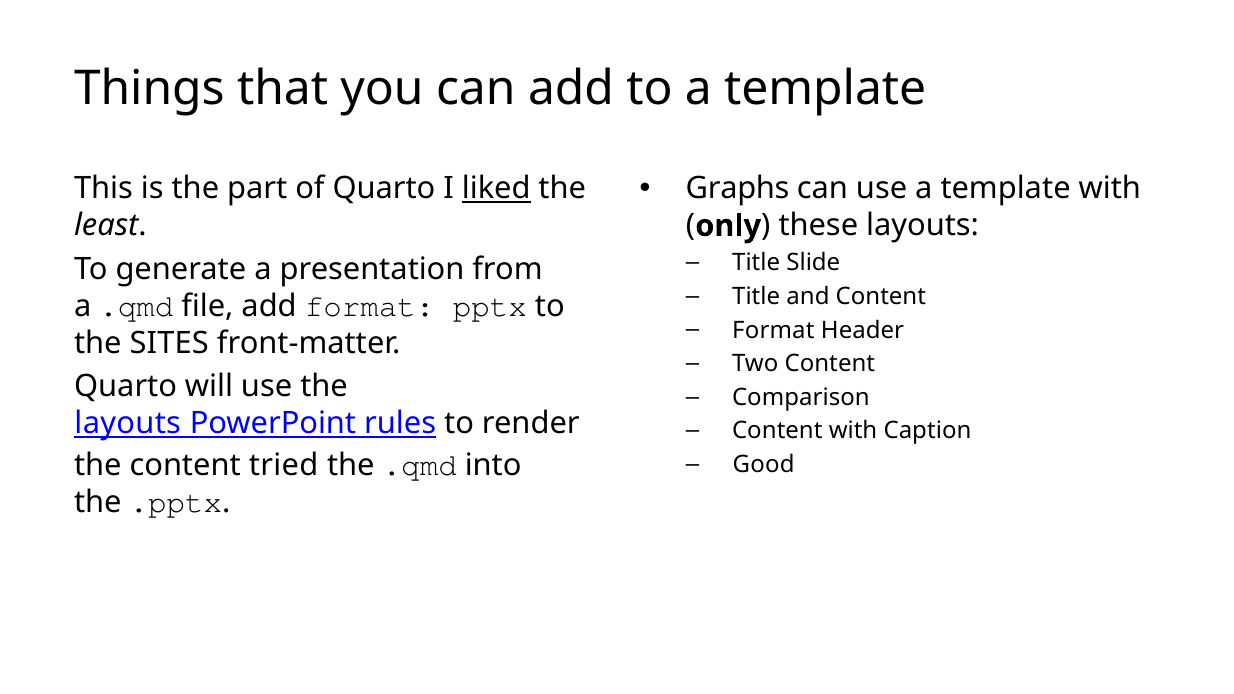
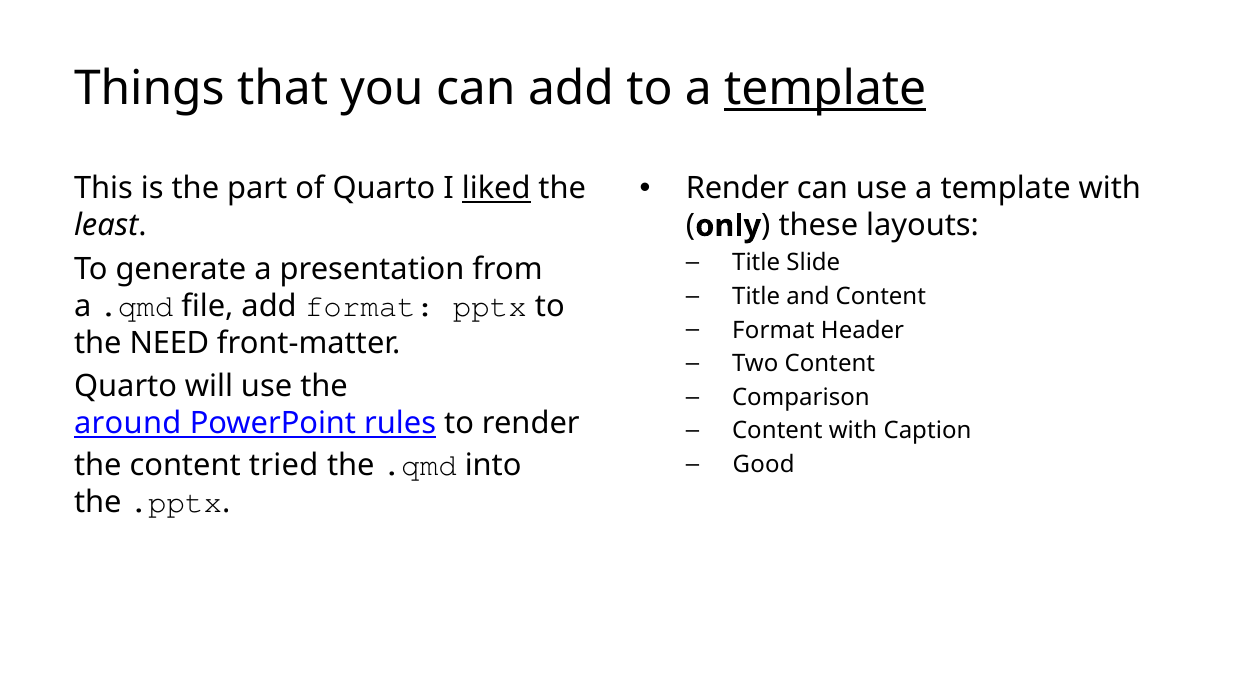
template underline: none -> present (825, 89)
Graphs: Graphs -> Render (738, 189)
SITES: SITES -> NEED (169, 343)
layouts: layouts -> around (128, 423)
